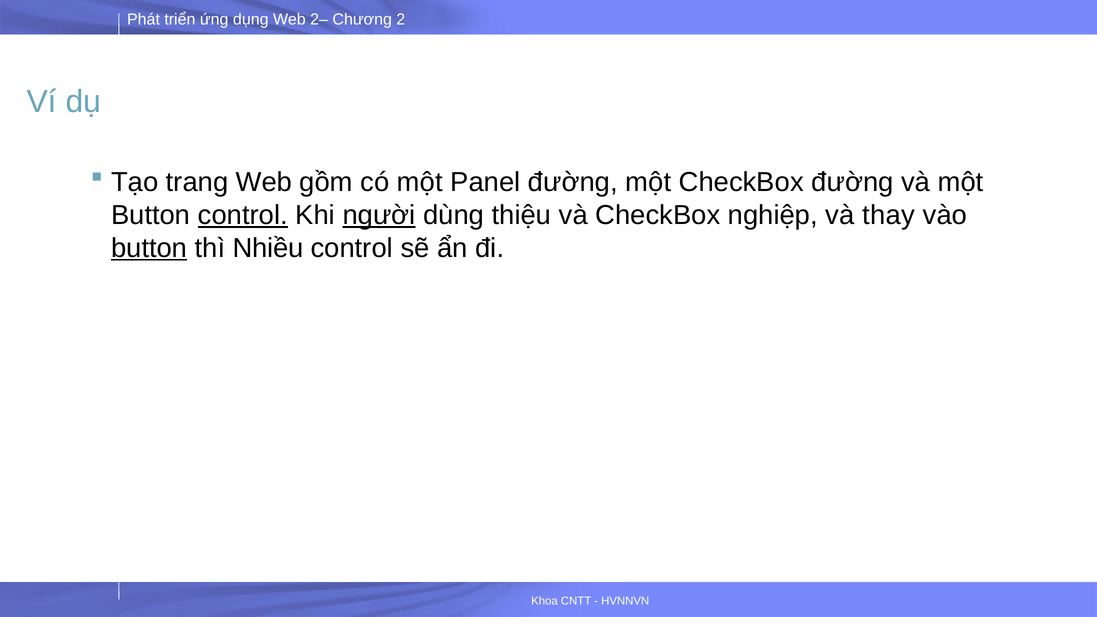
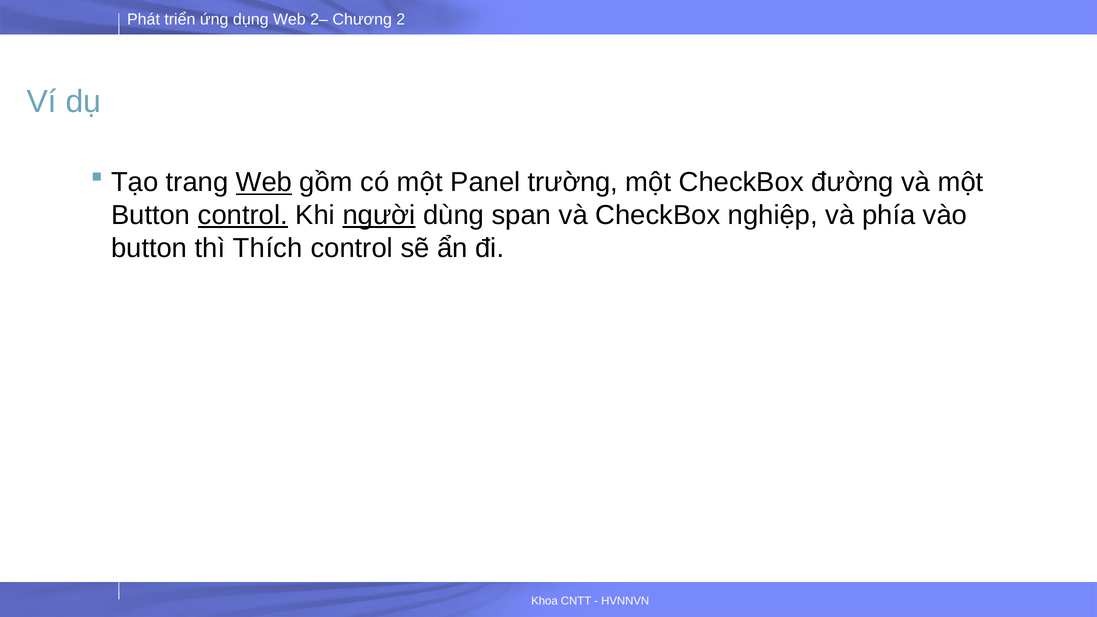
Web underline: none -> present (264, 182)
Panel đường: đường -> trường (573, 182)
thiệu: thiệu -> span (521, 215)
thay: thay -> phía (889, 215)
button underline: present -> none (149, 248)
Nhiều: Nhiều -> Thích (268, 248)
